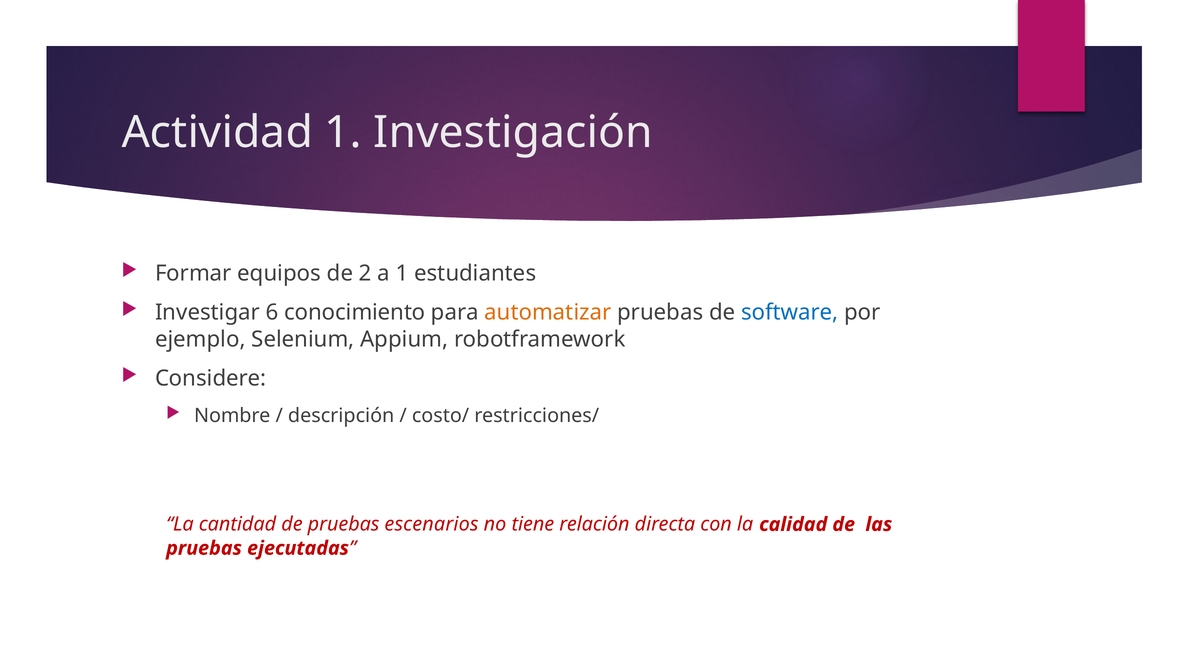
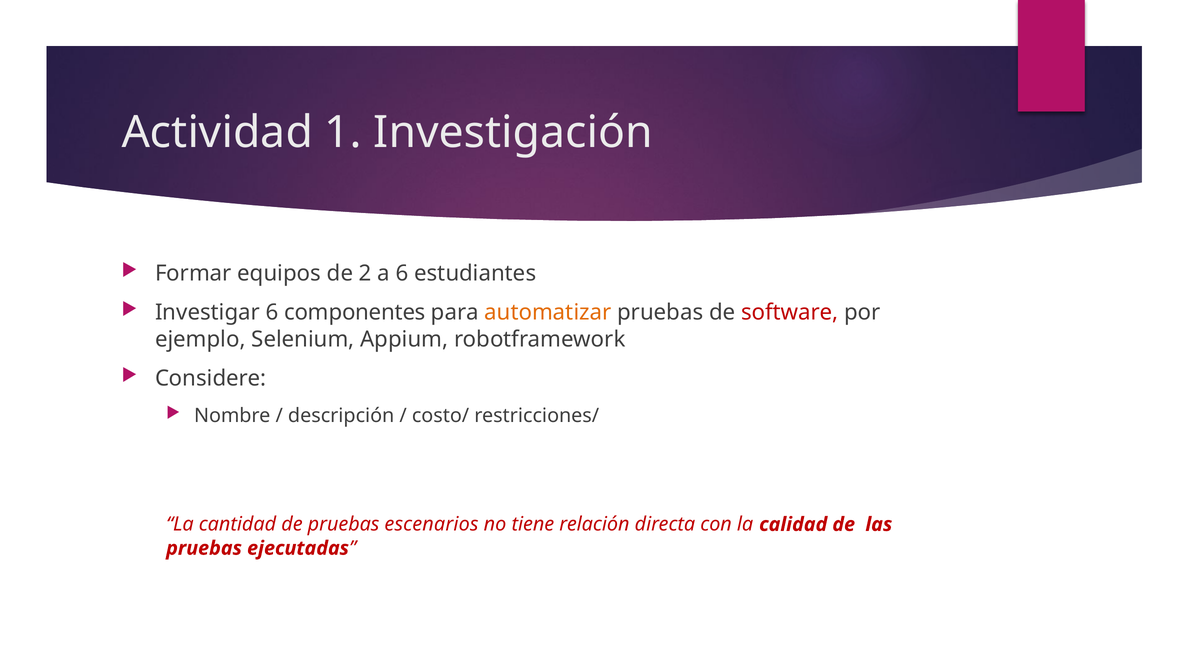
a 1: 1 -> 6 (402, 273)
conocimiento: conocimiento -> componentes (355, 312)
software colour: blue -> red (790, 312)
